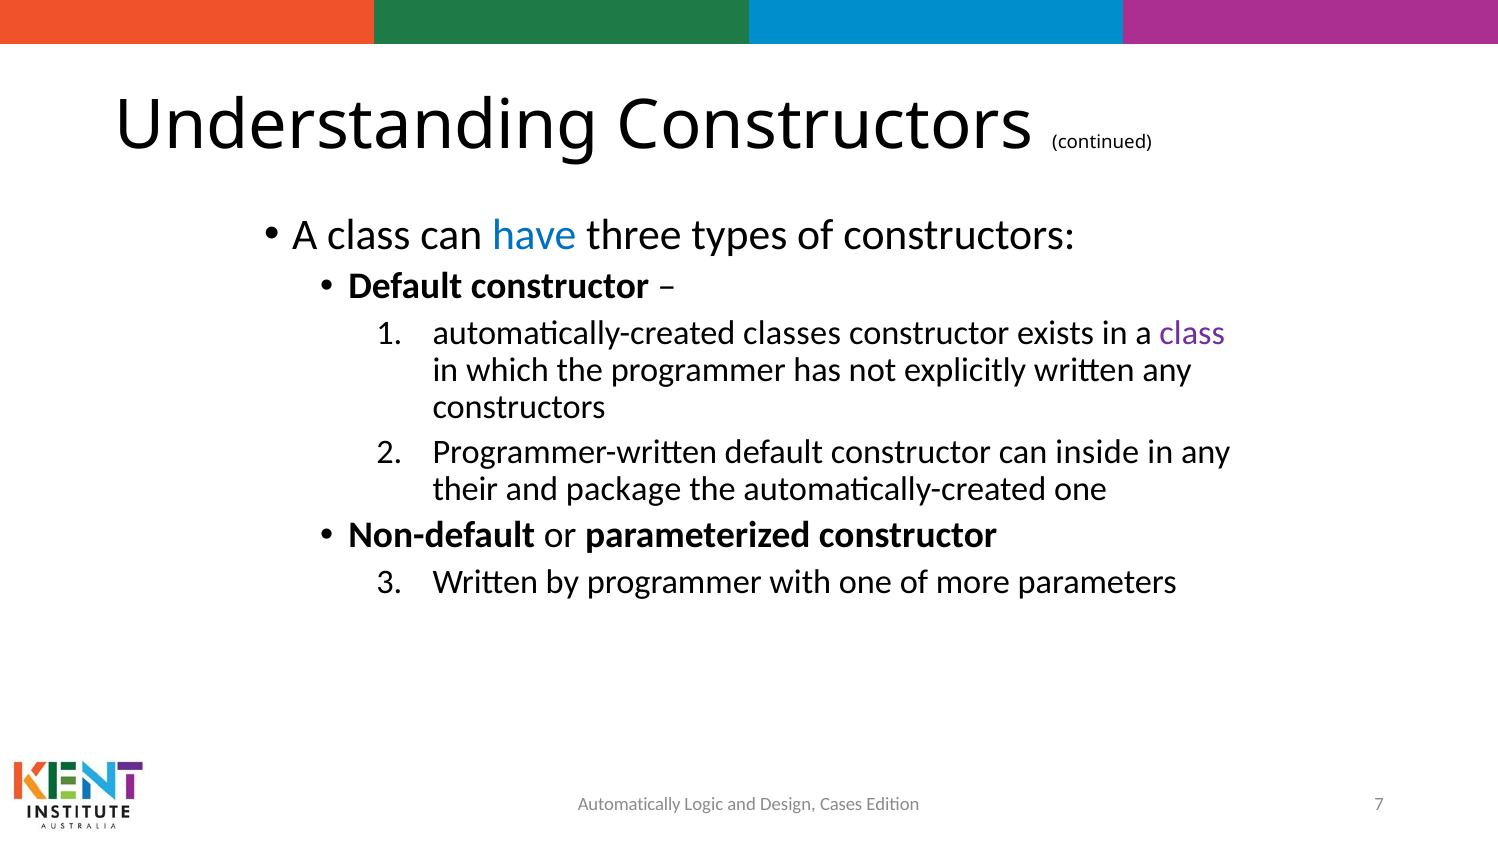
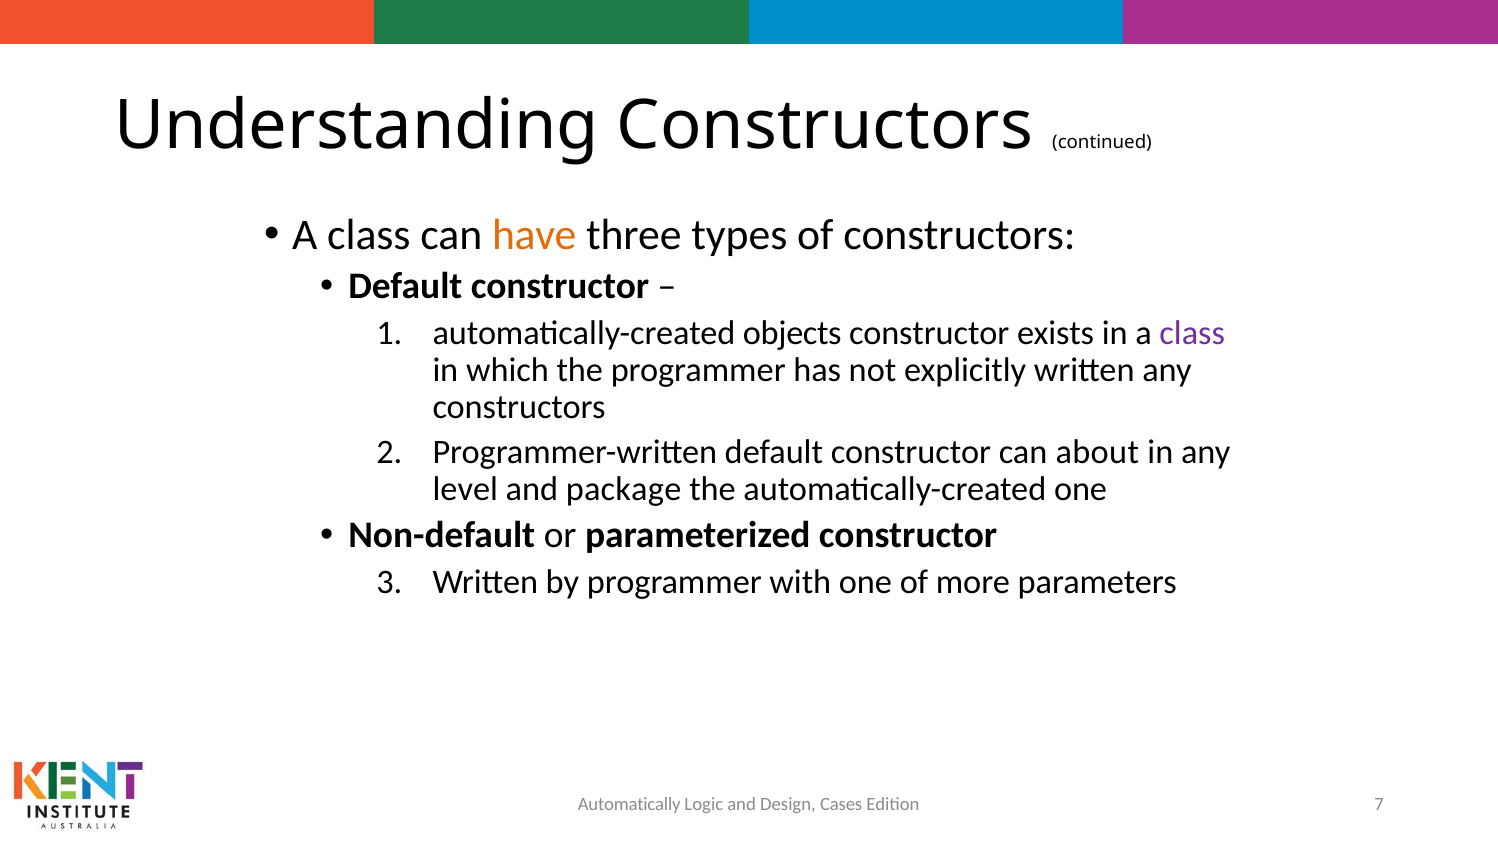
have colour: blue -> orange (534, 235)
classes: classes -> objects (792, 333)
inside: inside -> about (1097, 452)
their: their -> level (465, 489)
